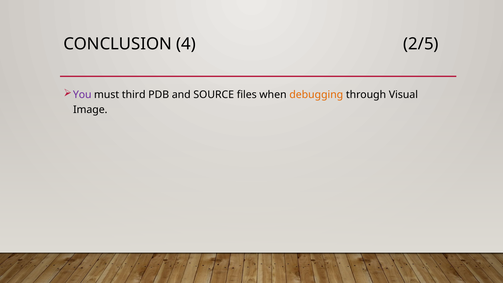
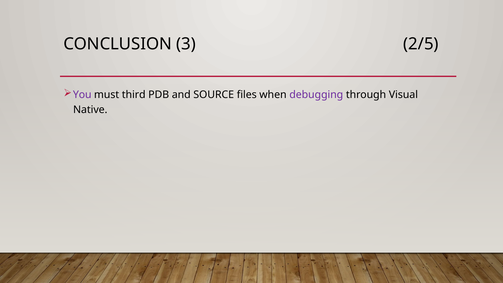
4: 4 -> 3 (186, 44)
debugging colour: orange -> purple (316, 95)
Image: Image -> Native (90, 110)
